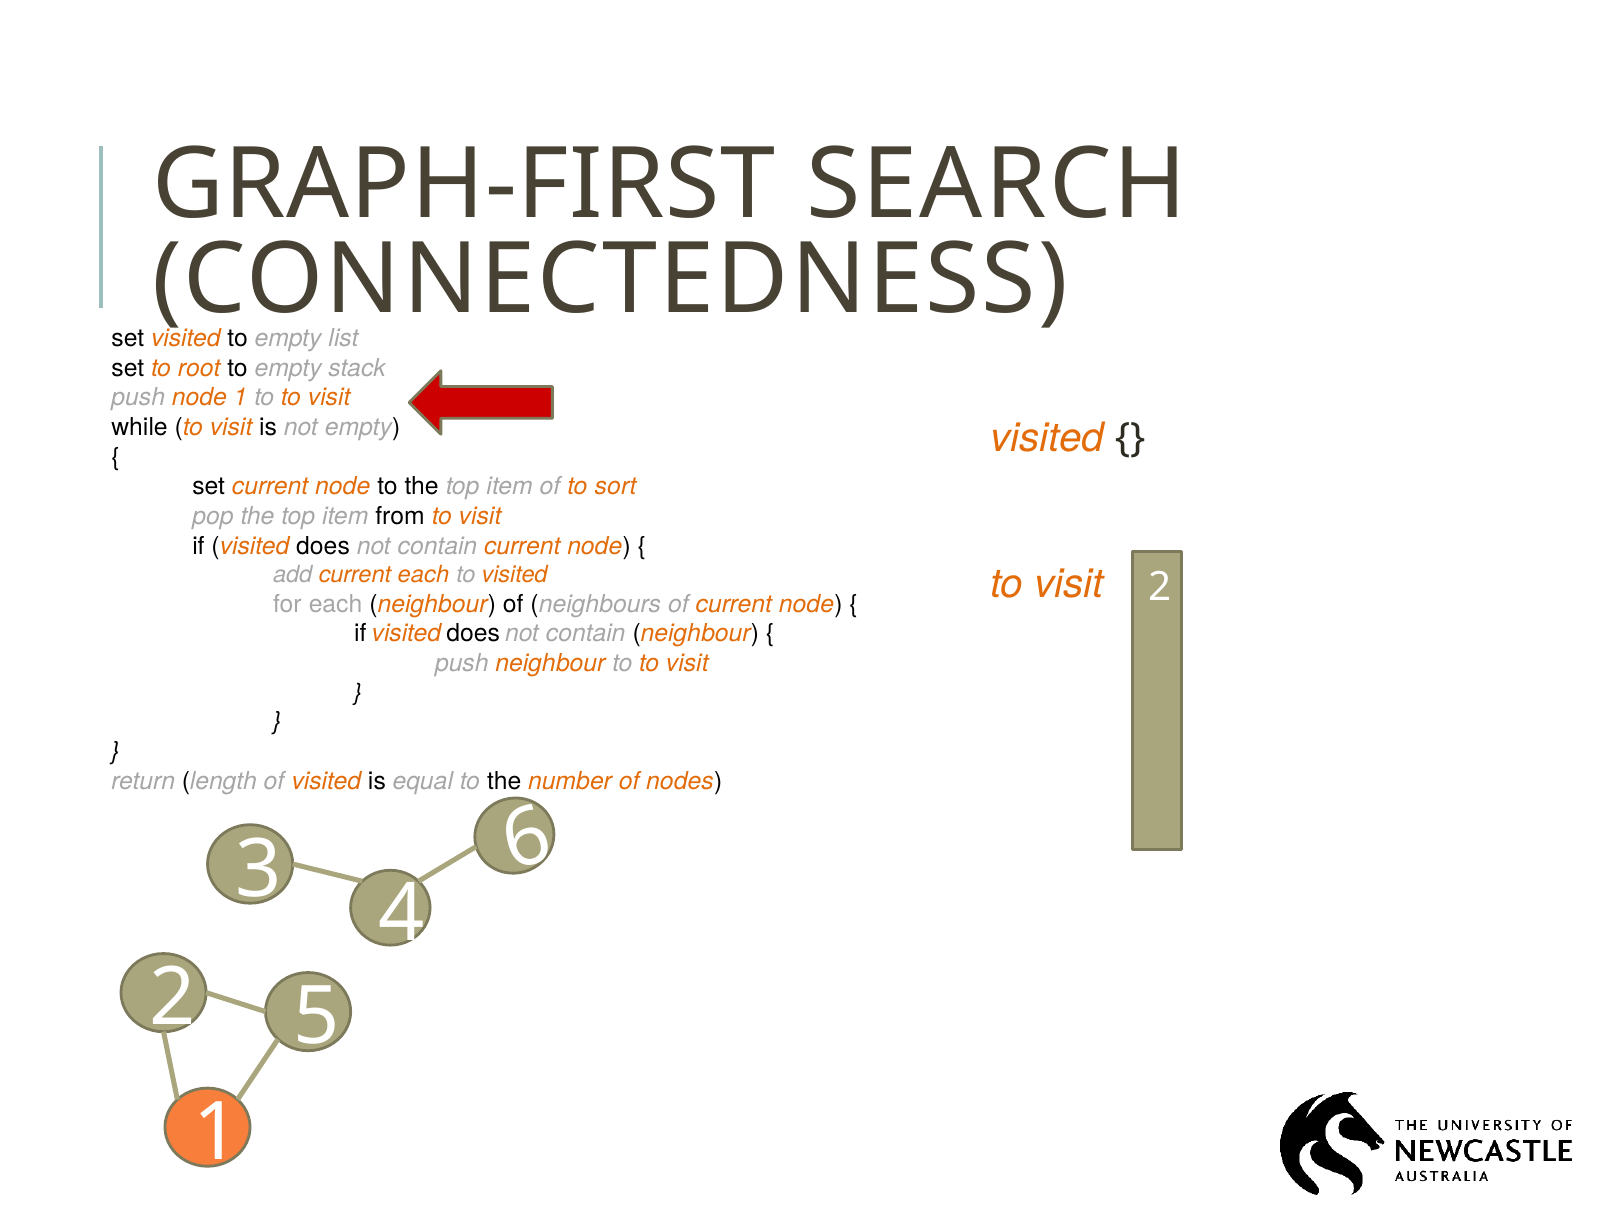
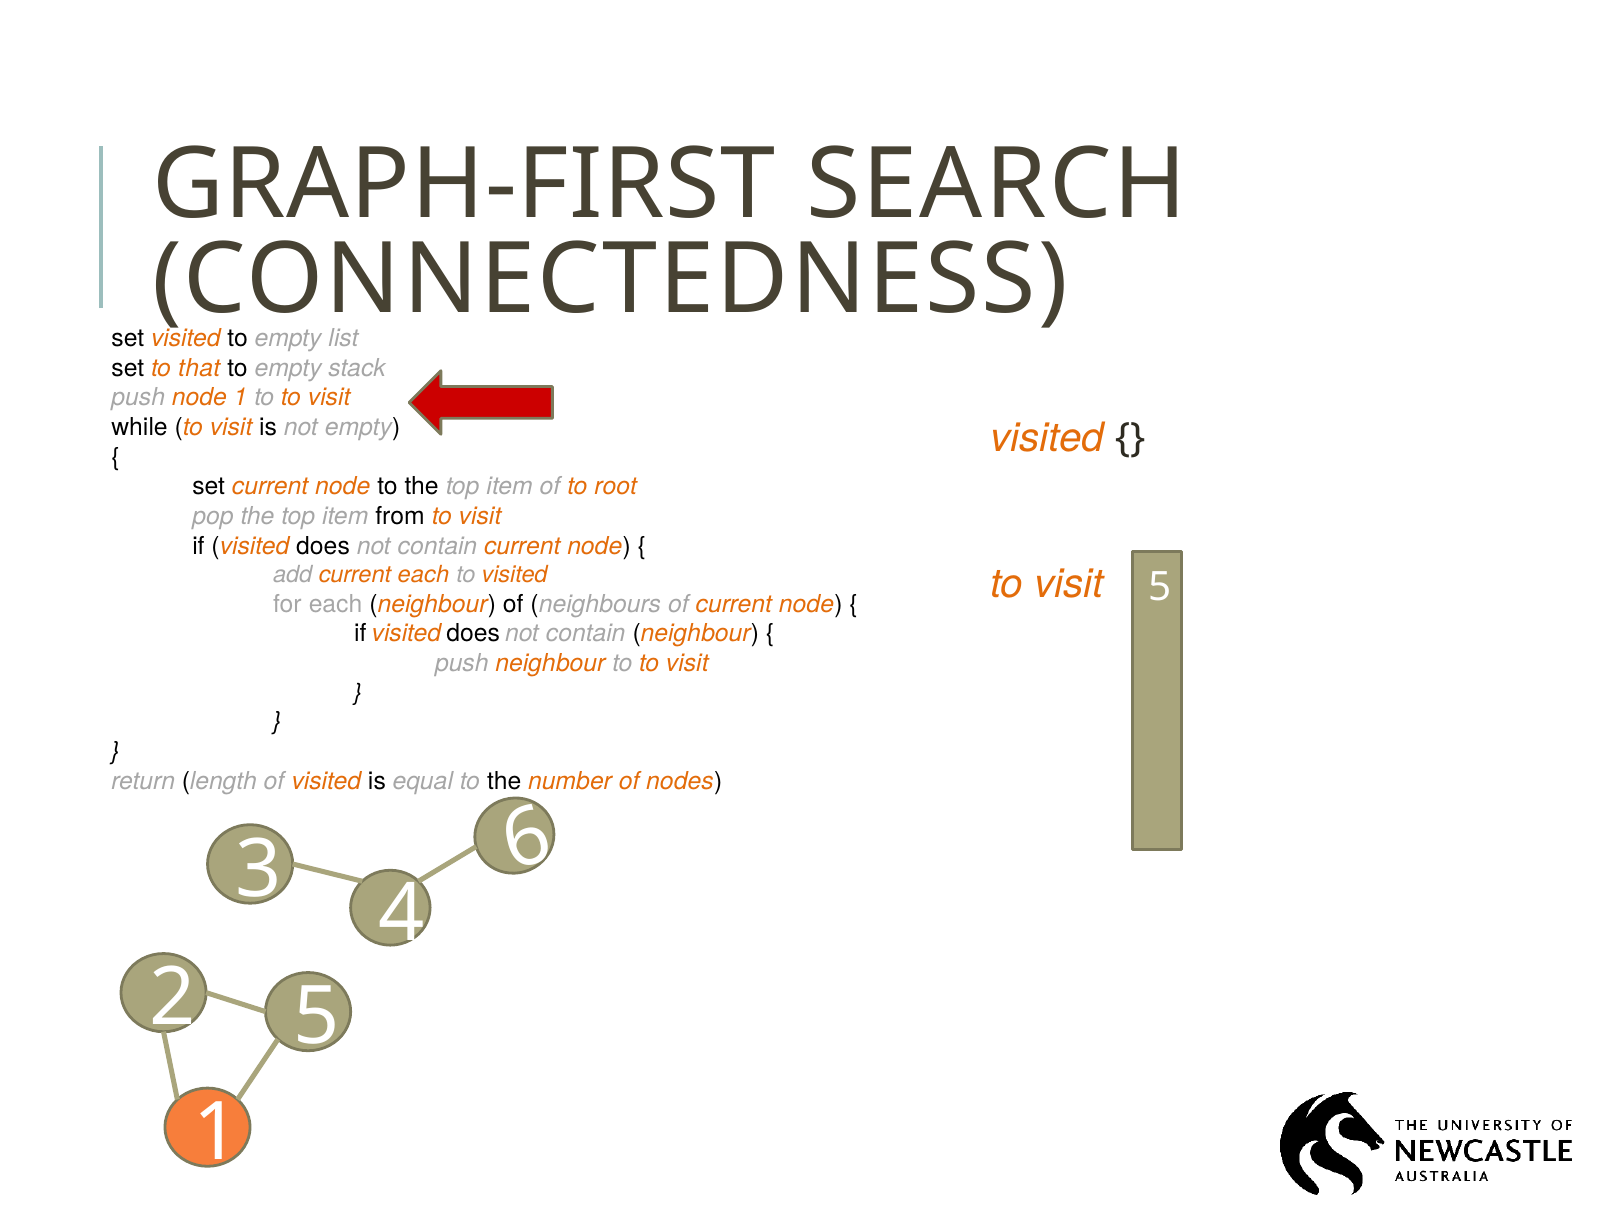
root: root -> that (199, 368)
sort: sort -> root (616, 487)
visit 2: 2 -> 5 (1160, 587)
